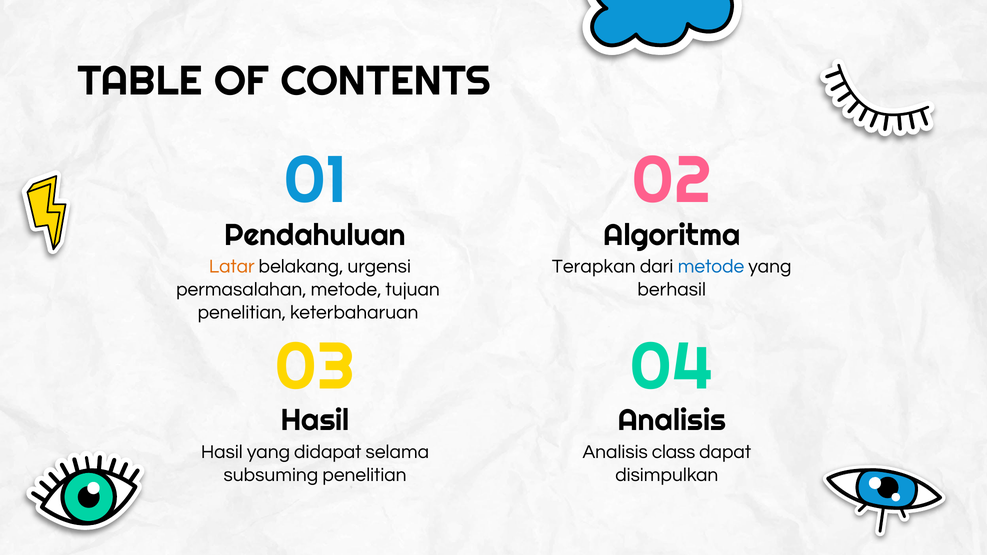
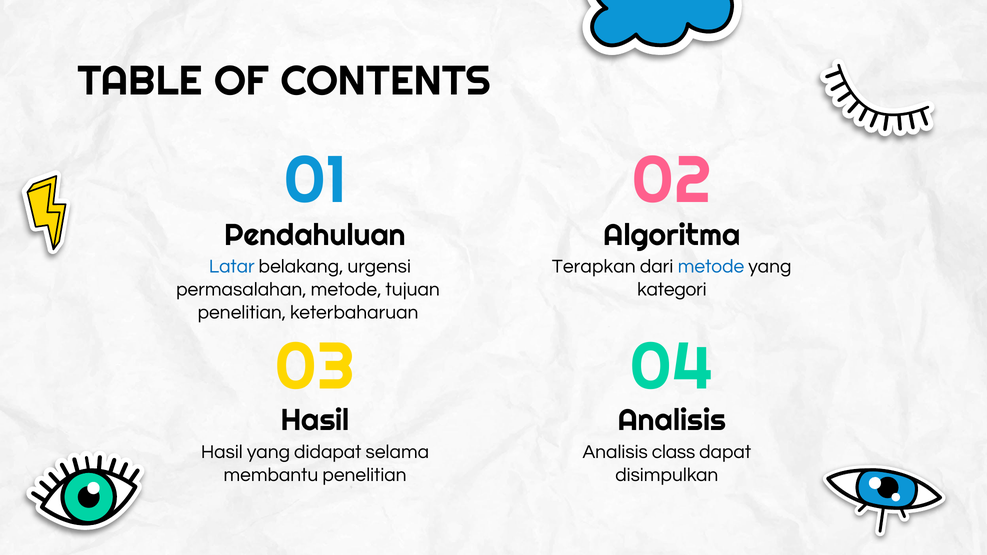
Latar colour: orange -> blue (232, 266)
berhasil: berhasil -> kategori (672, 290)
subsuming: subsuming -> membantu (271, 475)
